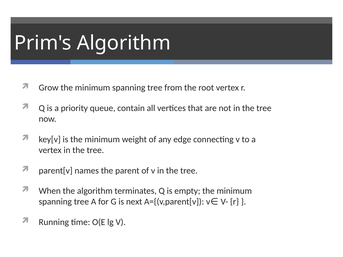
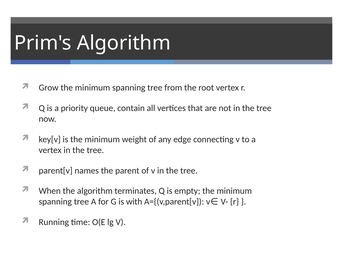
next: next -> with (134, 202)
